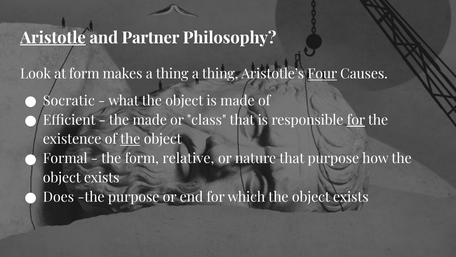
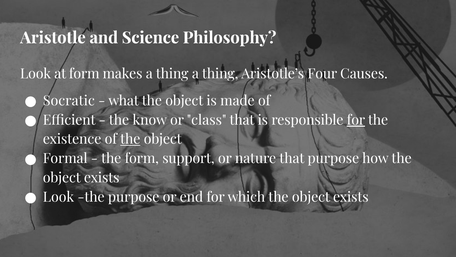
Aristotle underline: present -> none (53, 38)
Partner: Partner -> Science (150, 38)
Four underline: present -> none (322, 74)
the made: made -> know (150, 120)
relative: relative -> support (188, 158)
Does: Does -> Look (58, 197)
